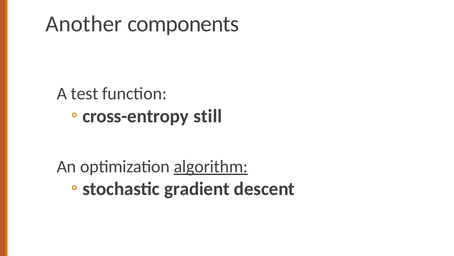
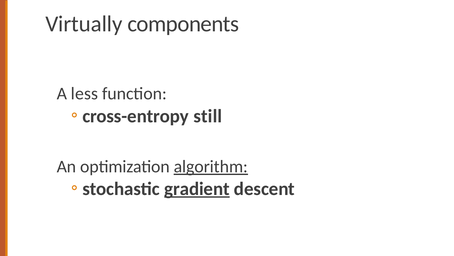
Another: Another -> Virtually (84, 24)
test: test -> less (84, 93)
gradient underline: none -> present (197, 188)
